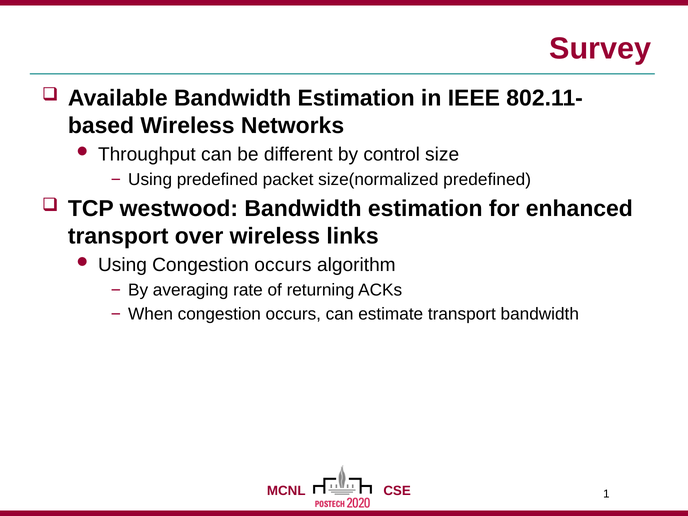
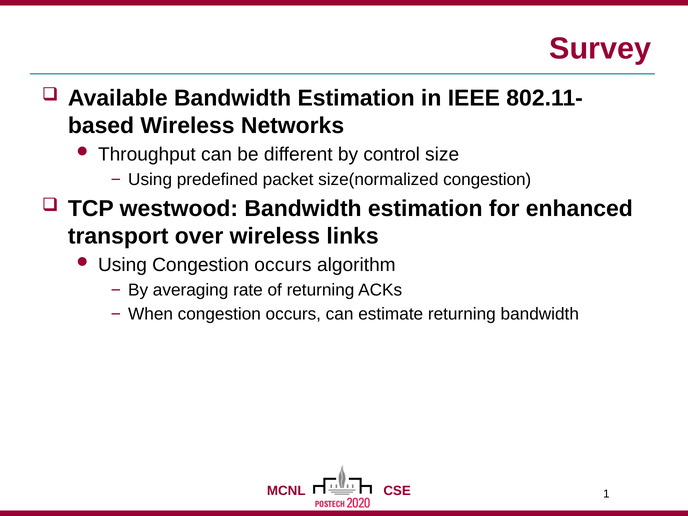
size(normalized predefined: predefined -> congestion (487, 179)
estimate transport: transport -> returning (462, 314)
